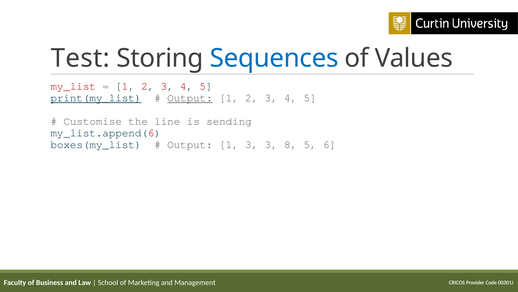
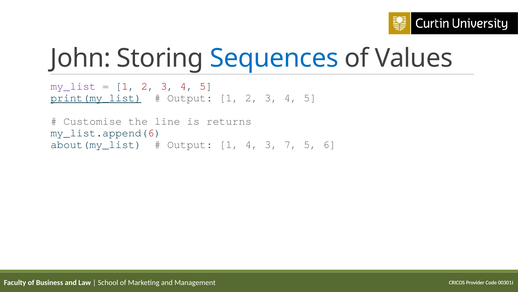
Test: Test -> John (81, 58)
my_list colour: red -> purple (73, 86)
Output underline: present -> none (190, 98)
sending: sending -> returns (229, 121)
boxes(my_list: boxes(my_list -> about(my_list (96, 144)
1 3: 3 -> 4 (252, 144)
8: 8 -> 7 (291, 144)
